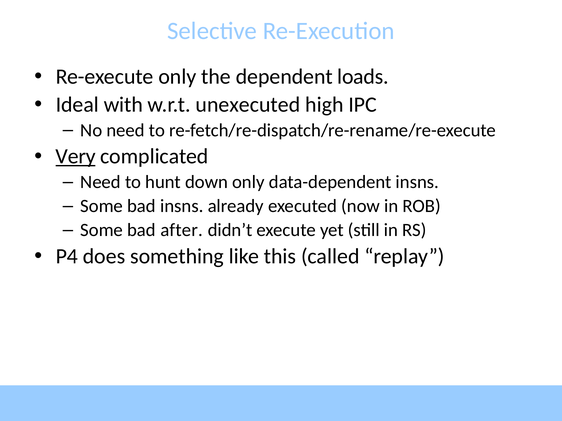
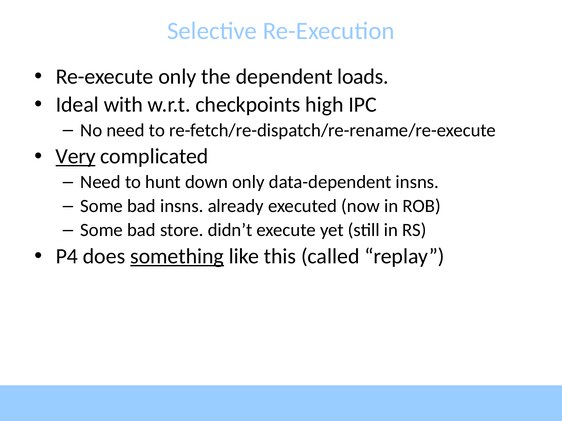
unexecuted: unexecuted -> checkpoints (248, 105)
after: after -> store (182, 230)
something underline: none -> present (177, 256)
